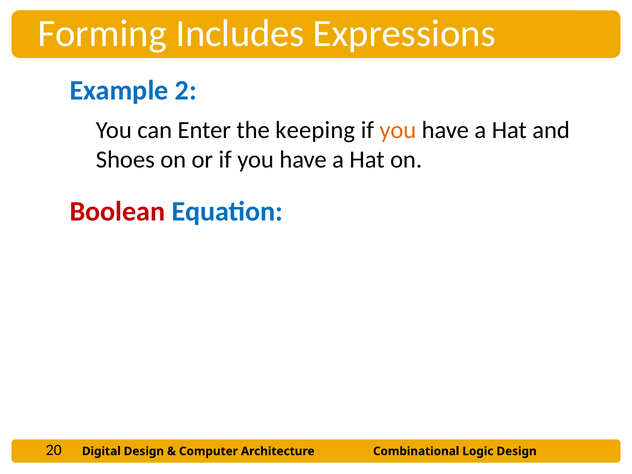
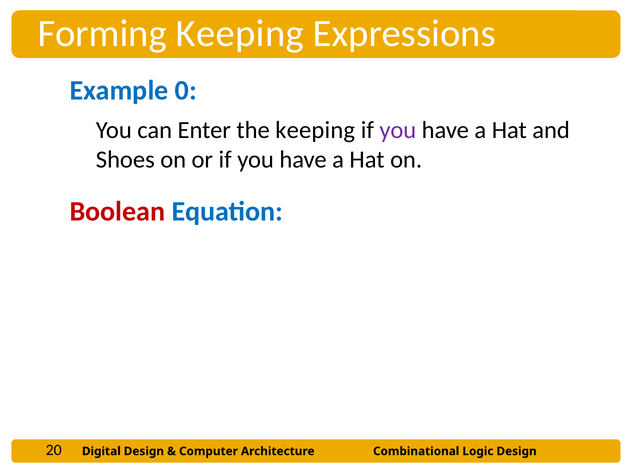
Forming Includes: Includes -> Keeping (240, 34)
2: 2 -> 0 (186, 90)
you colour: orange -> purple (398, 130)
